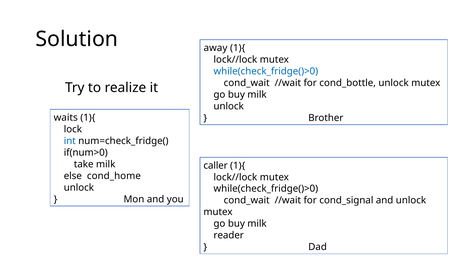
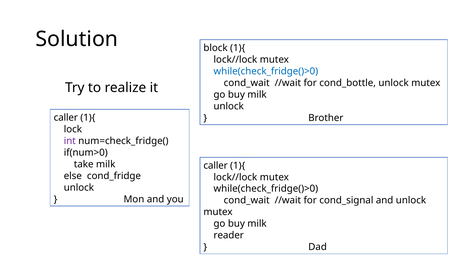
away: away -> block (216, 48)
waits: waits -> caller (66, 118)
int colour: blue -> purple (70, 141)
cond_home: cond_home -> cond_fridge (114, 176)
